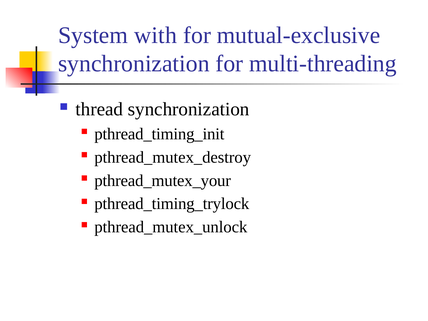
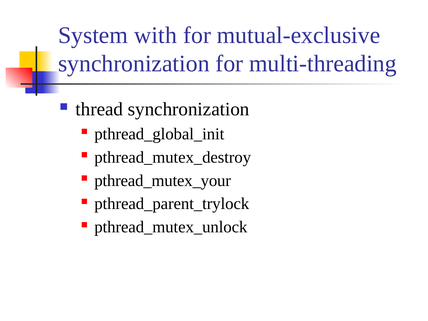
pthread_timing_init: pthread_timing_init -> pthread_global_init (159, 134)
pthread_timing_trylock: pthread_timing_trylock -> pthread_parent_trylock (172, 204)
